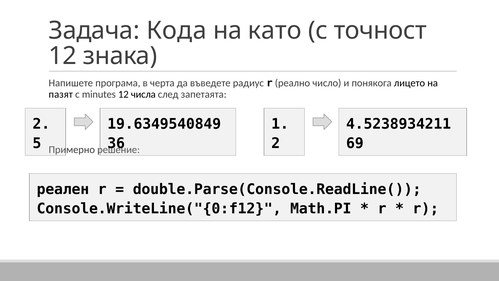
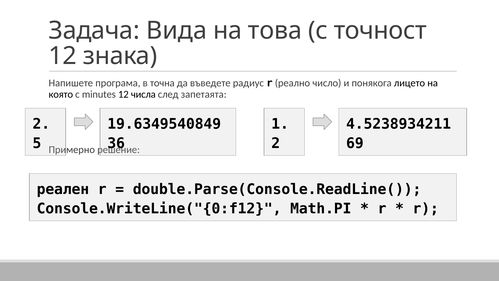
Кода: Кода -> Вида (177, 30)
като: като -> това (275, 30)
черта: черта -> точна (162, 83)
пазят: пазят -> която (61, 94)
